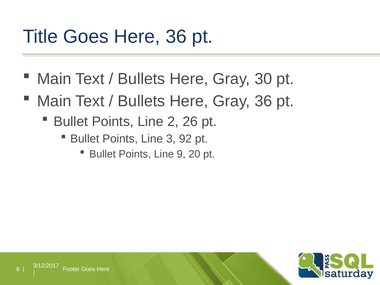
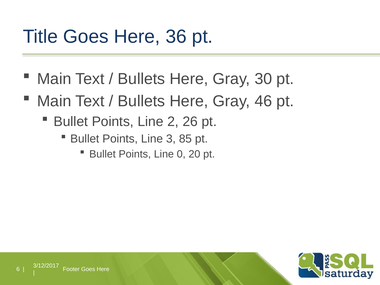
Gray 36: 36 -> 46 (263, 101)
92: 92 -> 85 (185, 139)
9: 9 -> 0 (181, 154)
